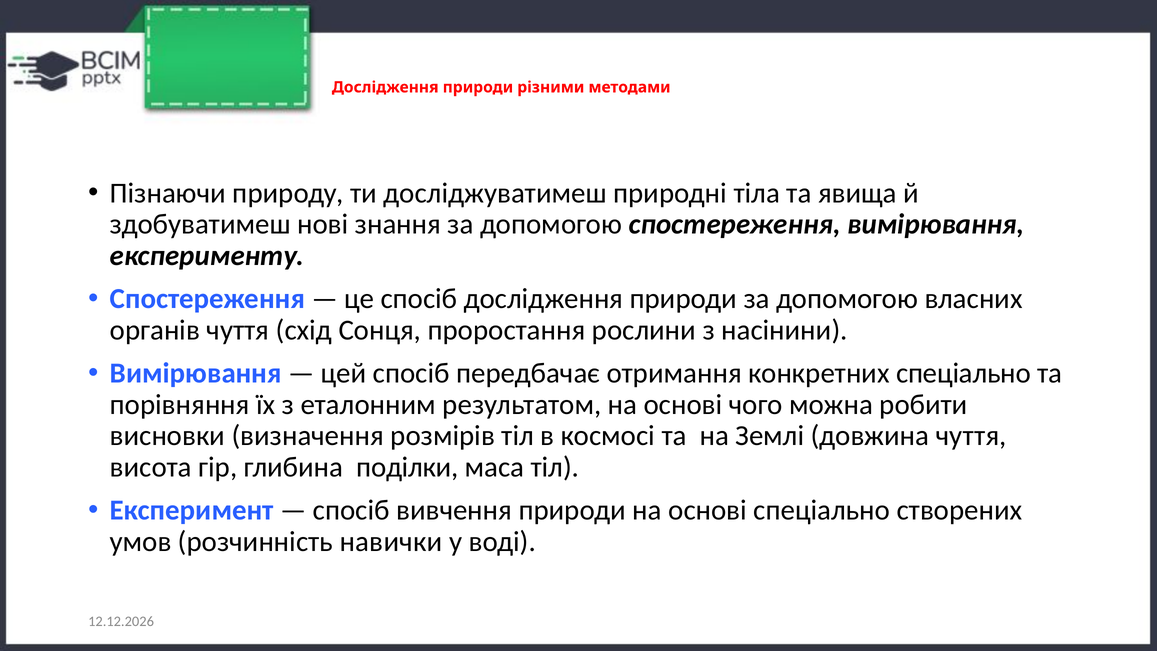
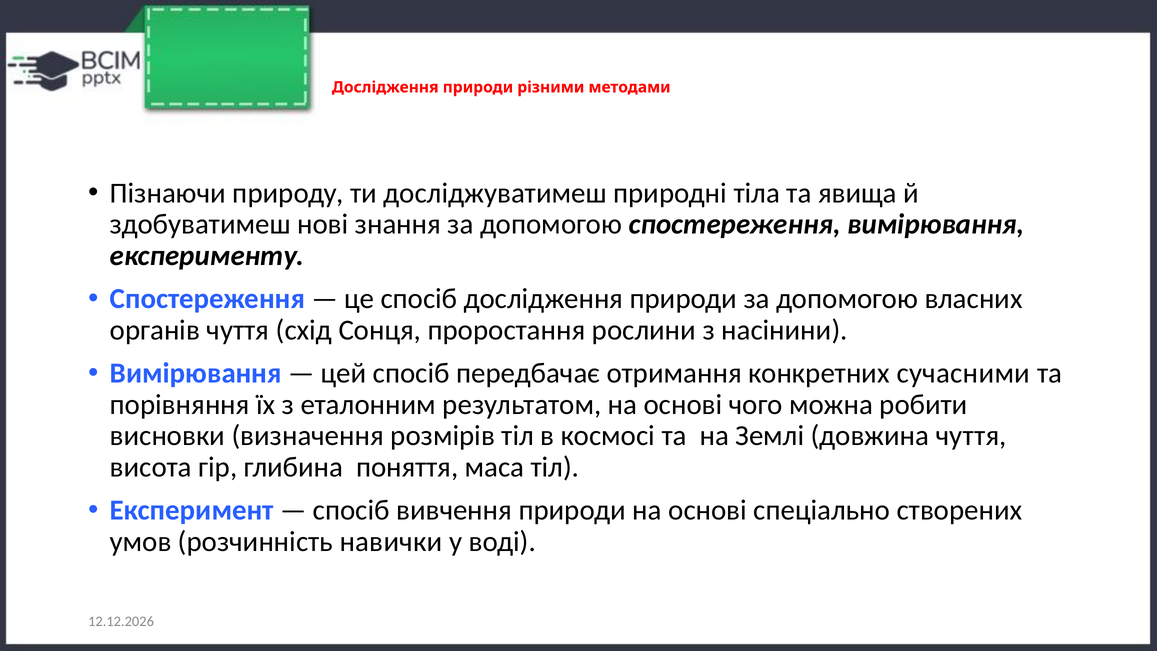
конкретних спеціально: спеціально -> сучасними (963, 373)
поділки: поділки -> поняття (407, 467)
